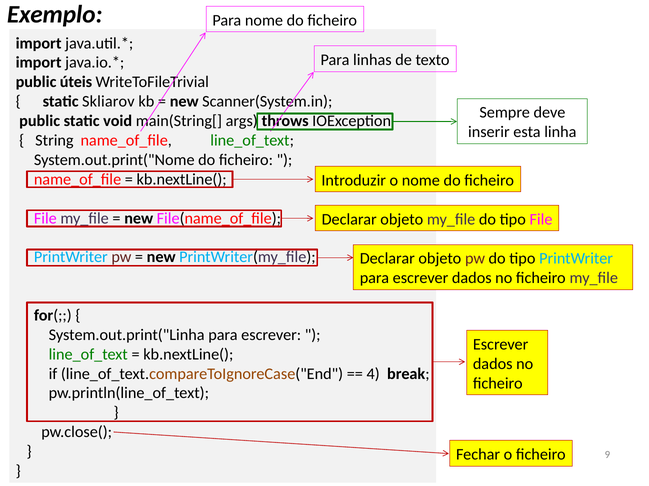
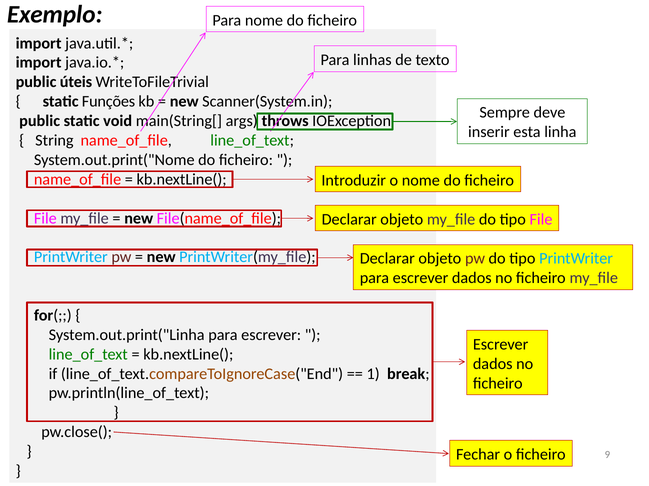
Skliarov: Skliarov -> Funções (109, 102)
4: 4 -> 1 (373, 374)
